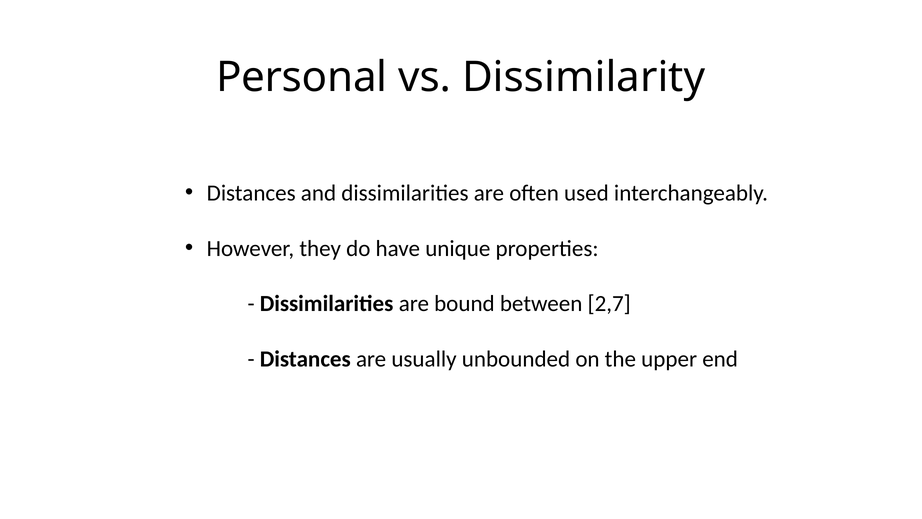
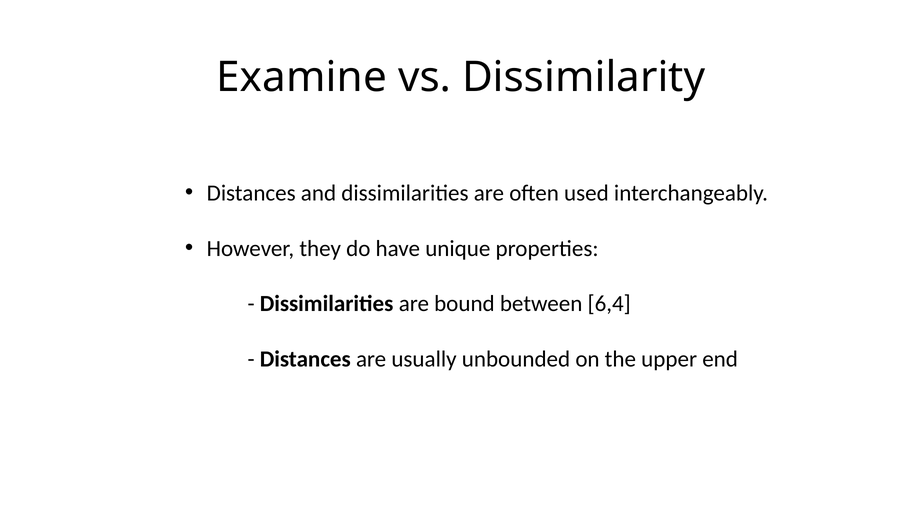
Personal: Personal -> Examine (301, 77)
2,7: 2,7 -> 6,4 (609, 304)
